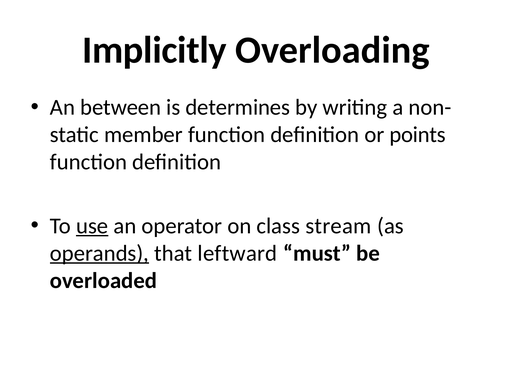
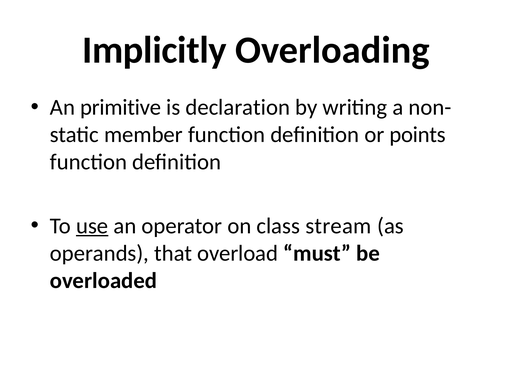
between: between -> primitive (121, 107)
determines: determines -> declaration (238, 107)
operands underline: present -> none (99, 253)
leftward: leftward -> overload (238, 253)
